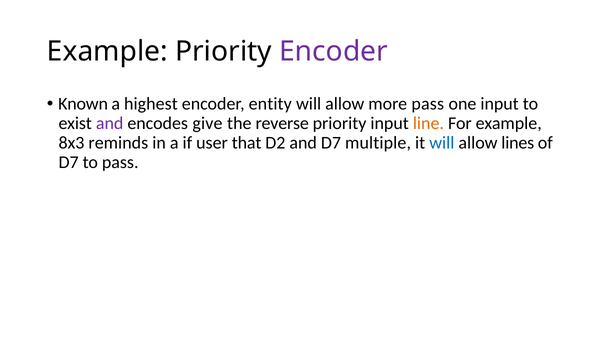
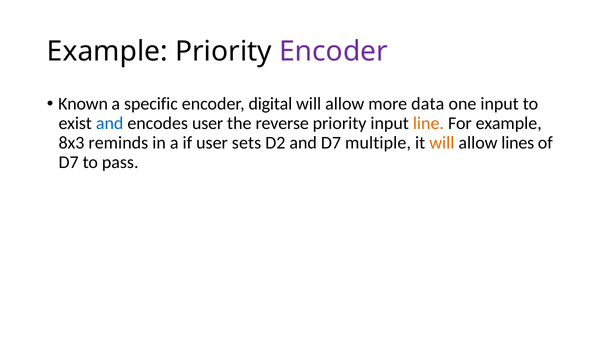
highest: highest -> specific (151, 104)
entity: entity -> digital (270, 104)
more pass: pass -> data (428, 104)
and colour: purple -> blue (110, 124)
encodes give: give -> user (208, 124)
that: that -> sets (247, 143)
will colour: blue -> orange (442, 143)
